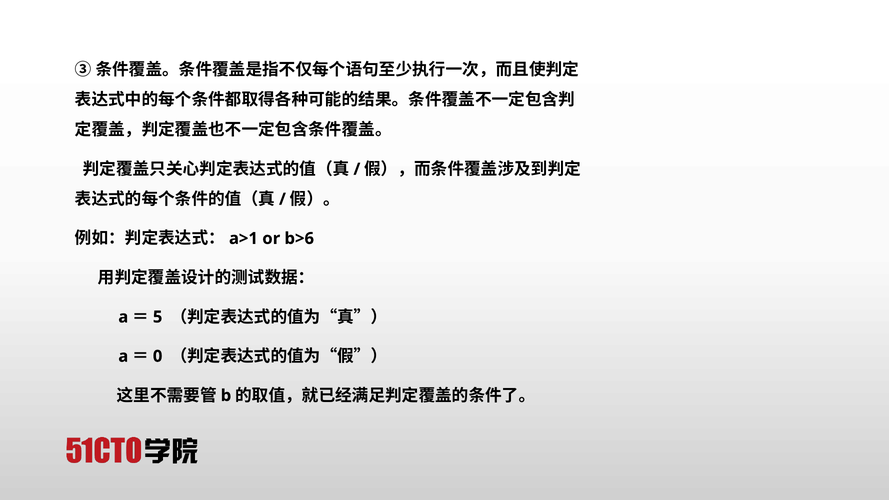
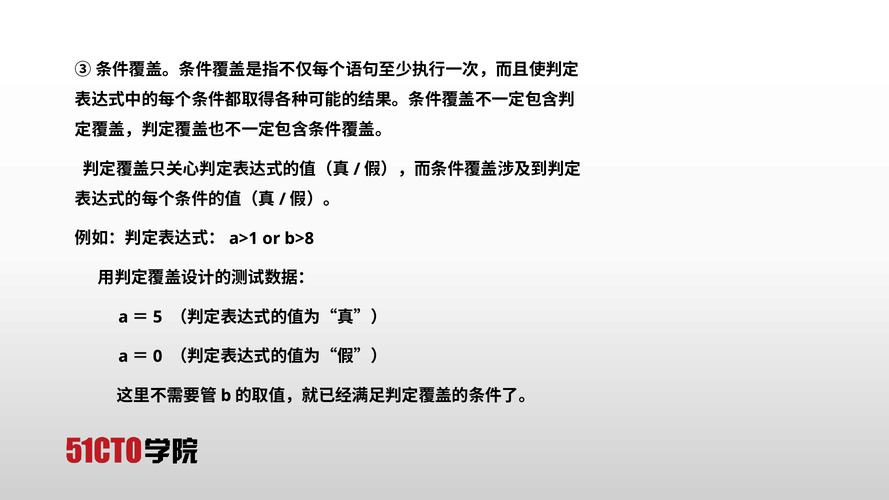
b>6: b>6 -> b>8 (299, 239)
